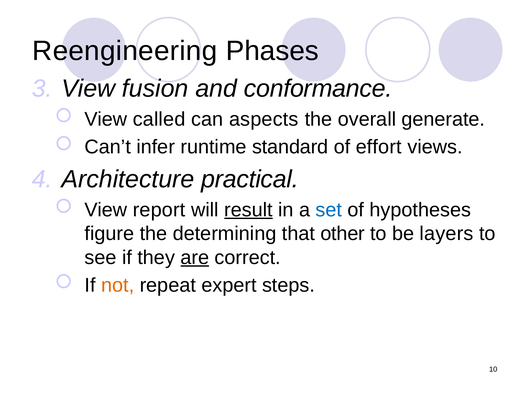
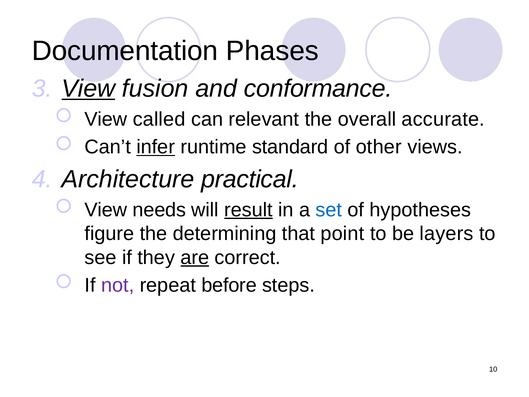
Reengineering: Reengineering -> Documentation (125, 51)
View underline: none -> present (88, 89)
aspects: aspects -> relevant (264, 119)
generate: generate -> accurate (443, 119)
infer underline: none -> present (156, 147)
effort: effort -> other (379, 147)
report: report -> needs (159, 210)
other: other -> point (342, 233)
not colour: orange -> purple (118, 285)
expert: expert -> before (229, 285)
